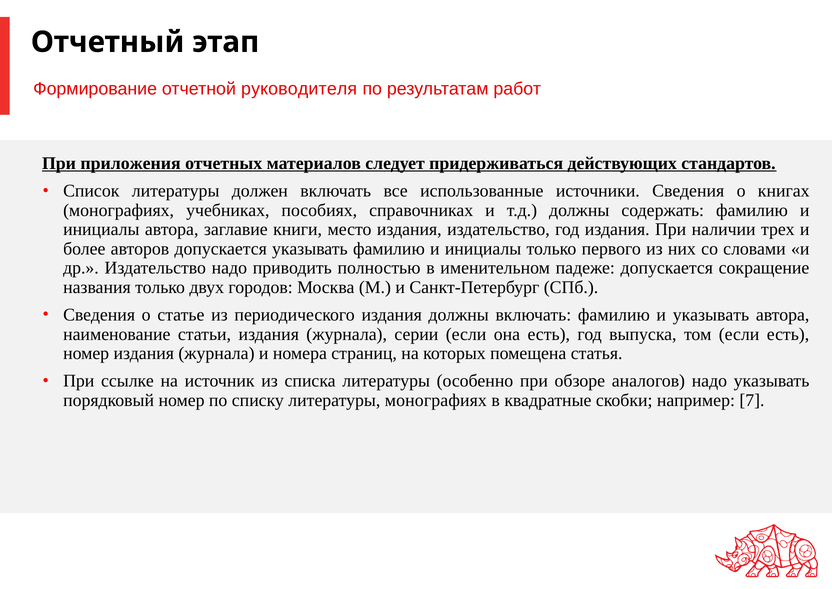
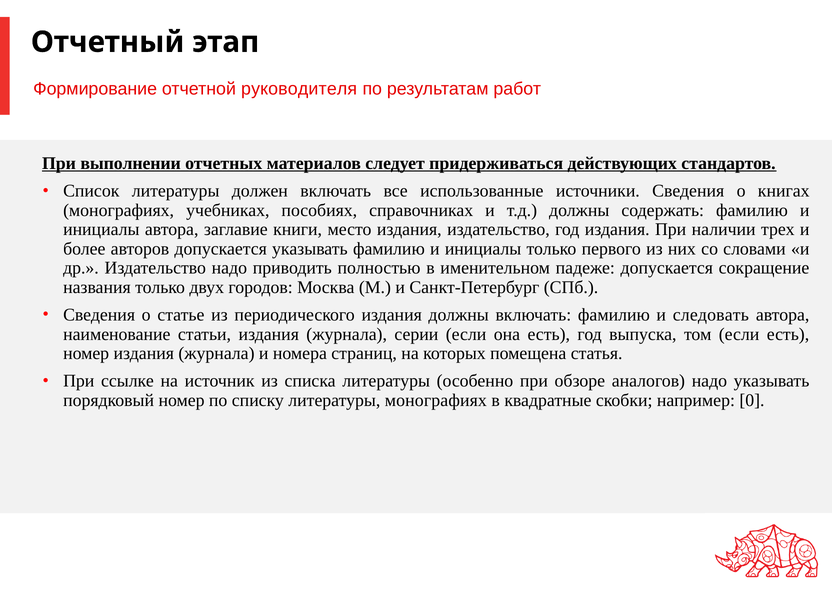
приложения: приложения -> выполнении (131, 163)
и указывать: указывать -> следовать (711, 315)
7: 7 -> 0 (752, 400)
